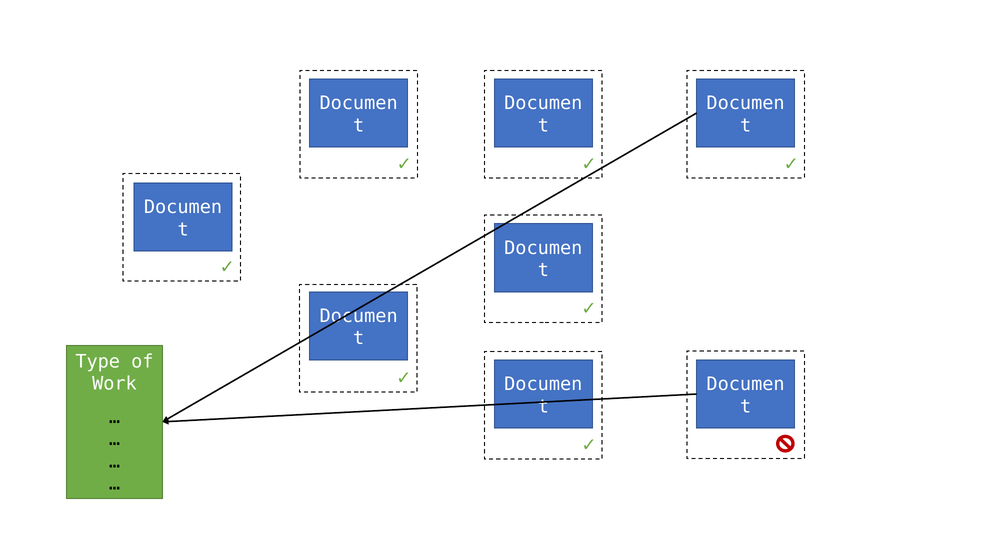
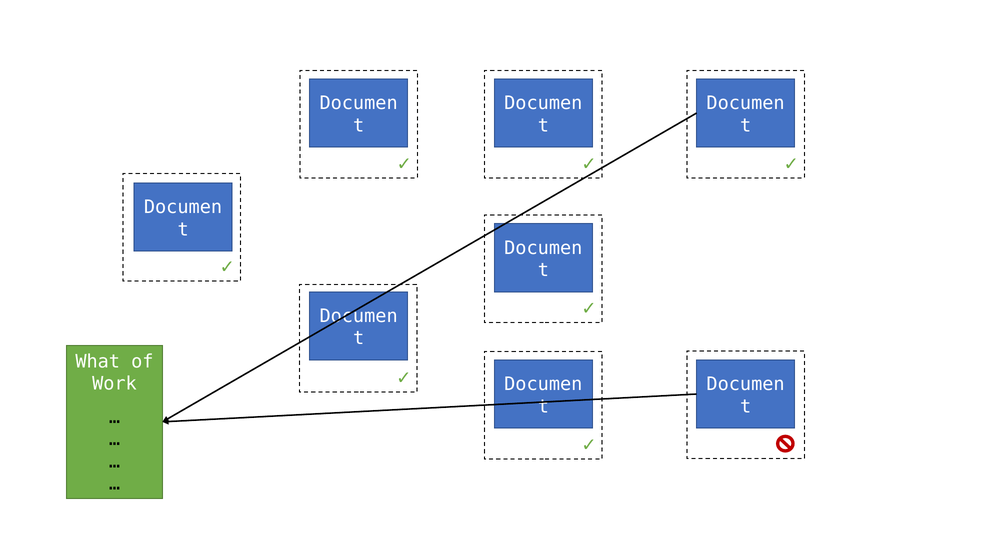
Type: Type -> What (98, 362)
